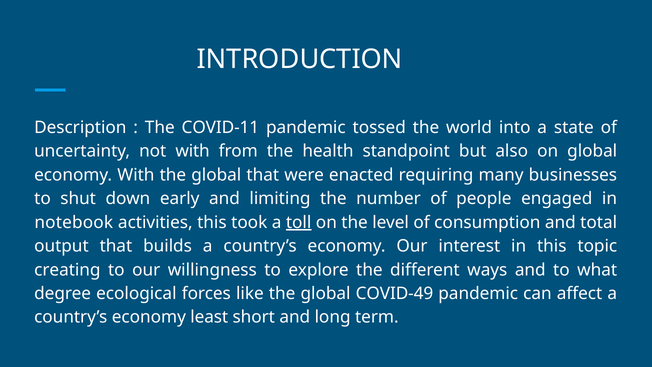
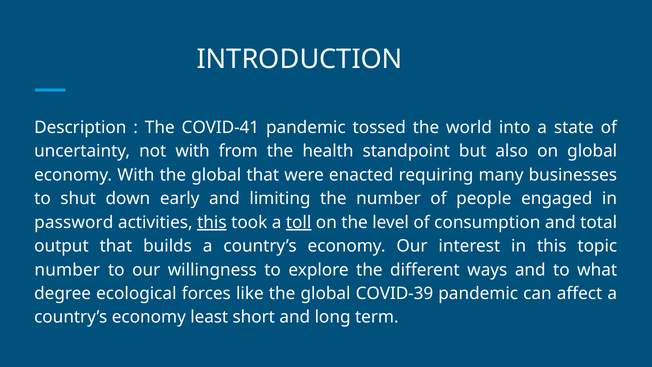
COVID-11: COVID-11 -> COVID-41 (220, 127)
notebook: notebook -> password (74, 222)
this underline: none -> present (212, 222)
creating: creating -> number (67, 270)
COVID-49: COVID-49 -> COVID-39 (394, 293)
